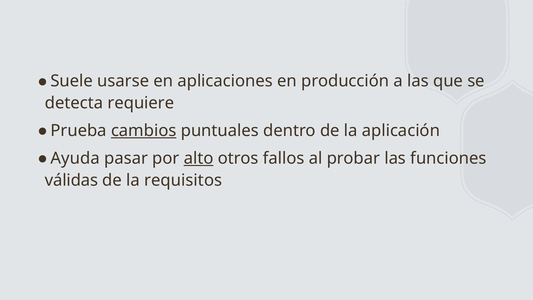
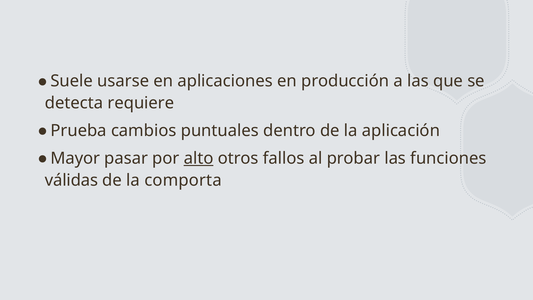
cambios underline: present -> none (144, 131)
Ayuda: Ayuda -> Mayor (75, 158)
requisitos: requisitos -> comporta (183, 180)
